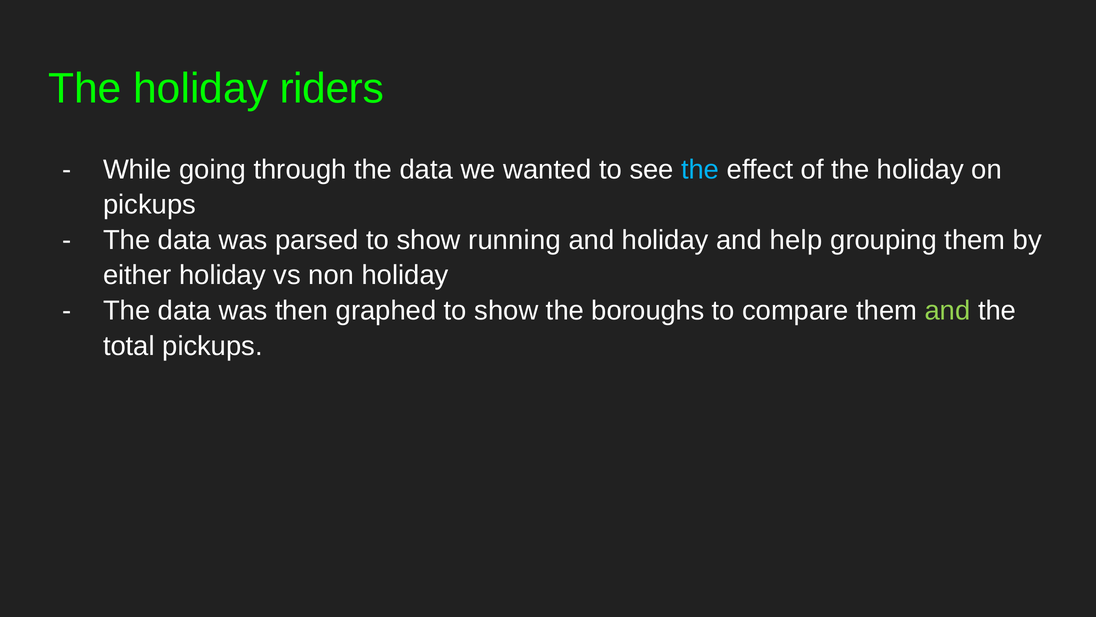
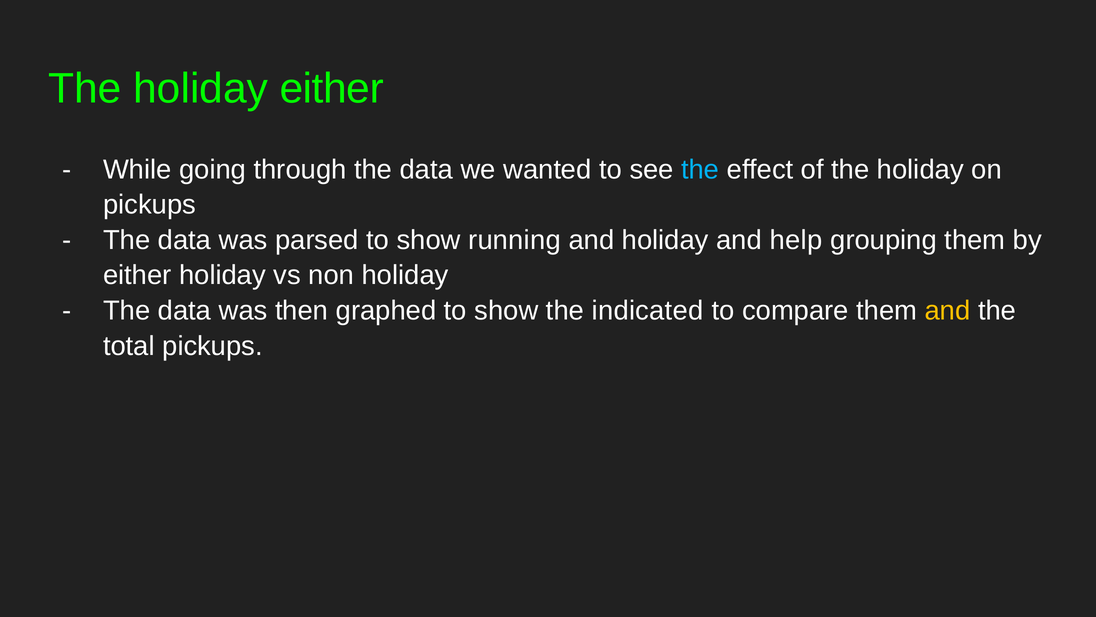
holiday riders: riders -> either (332, 89)
boroughs: boroughs -> indicated (648, 310)
and colour: light green -> yellow (948, 310)
